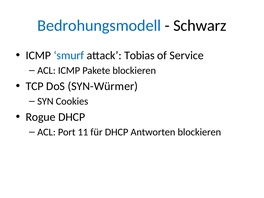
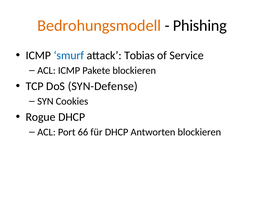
Bedrohungsmodell colour: blue -> orange (99, 26)
Schwarz: Schwarz -> Phishing (200, 26)
SYN-Würmer: SYN-Würmer -> SYN-Defense (103, 86)
11: 11 -> 66 (83, 132)
